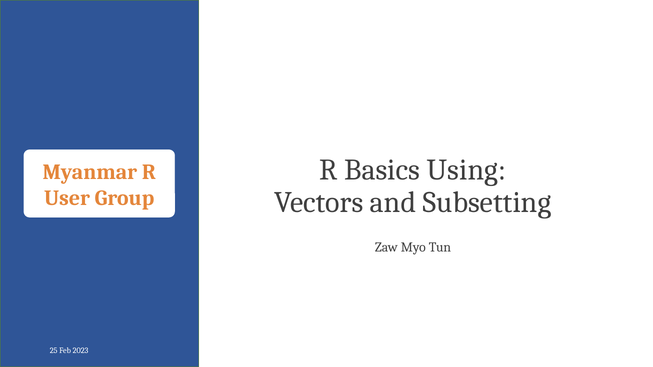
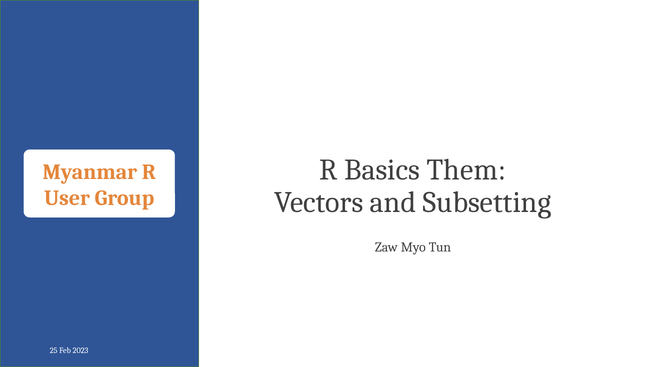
Using: Using -> Them (466, 170)
